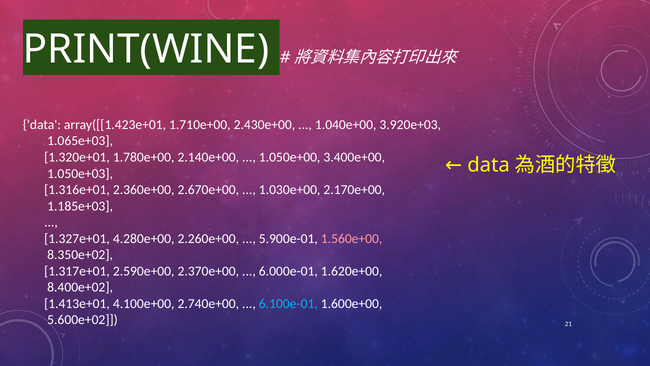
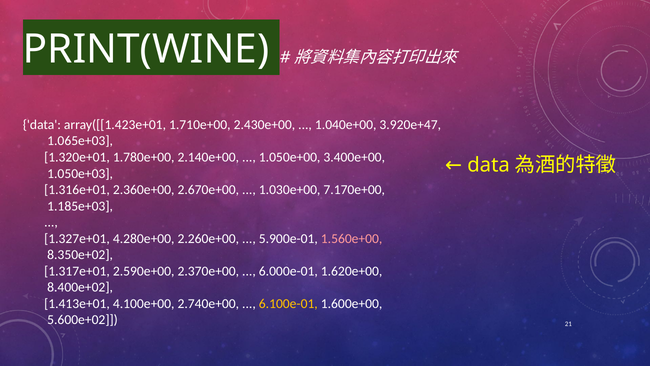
3.920e+03: 3.920e+03 -> 3.920e+47 (410, 125)
2.170e+00: 2.170e+00 -> 7.170e+00 (354, 190)
6.100e-01 colour: light blue -> yellow (288, 303)
